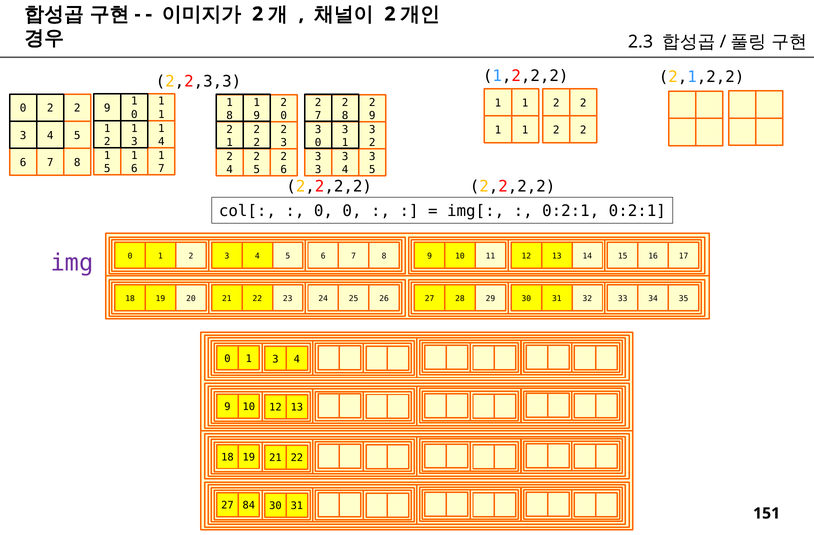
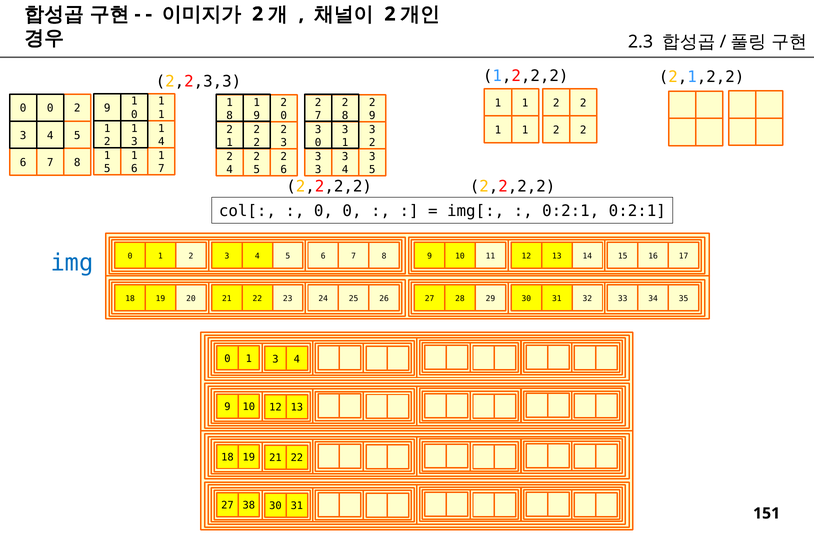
2: 2 -> 0 (50, 108)
img colour: purple -> blue (72, 263)
84: 84 -> 38 (249, 505)
